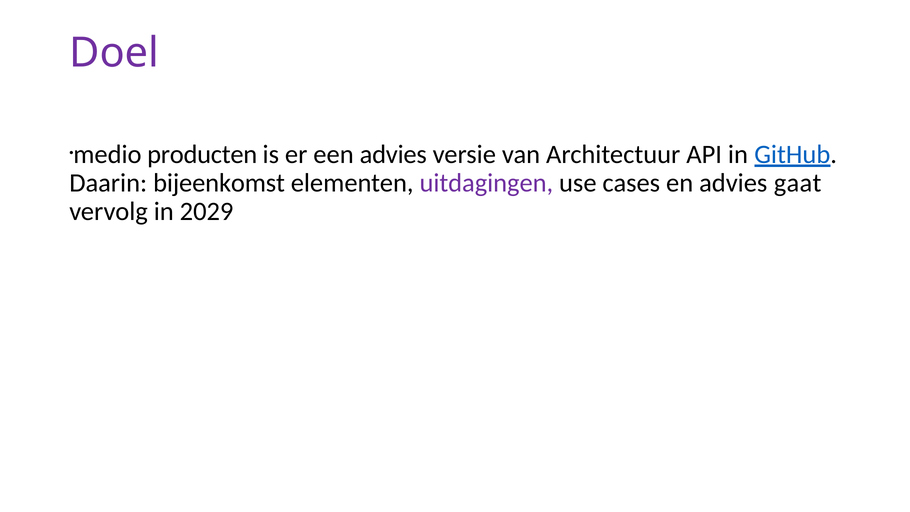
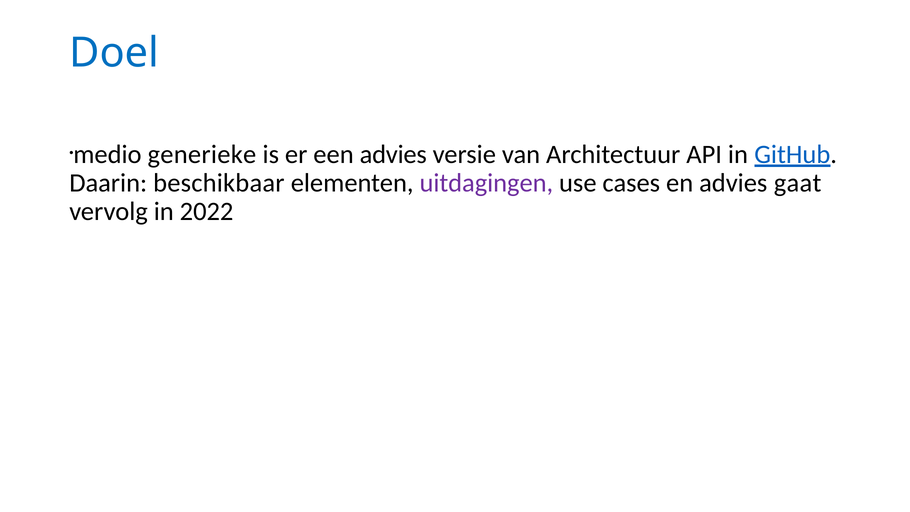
Doel colour: purple -> blue (114, 53)
producten: producten -> generieke (202, 154)
bijeenkomst: bijeenkomst -> beschikbaar (219, 183)
2029: 2029 -> 2022 (207, 212)
